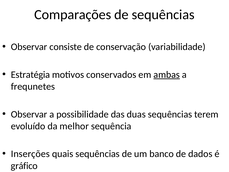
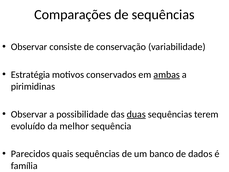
frequnetes: frequnetes -> pirimidinas (33, 86)
duas underline: none -> present (136, 114)
Inserções: Inserções -> Parecidos (30, 154)
gráfico: gráfico -> família (24, 166)
